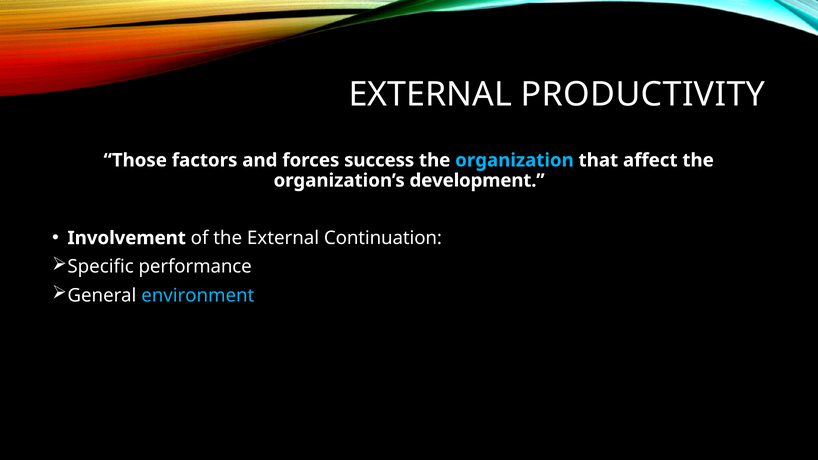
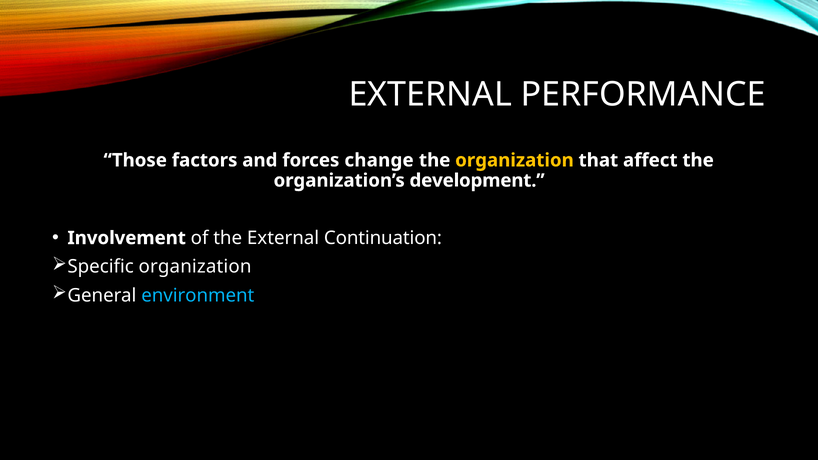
PRODUCTIVITY: PRODUCTIVITY -> PERFORMANCE (643, 94)
success: success -> change (379, 160)
organization colour: light blue -> yellow (514, 160)
Specific performance: performance -> organization (195, 267)
